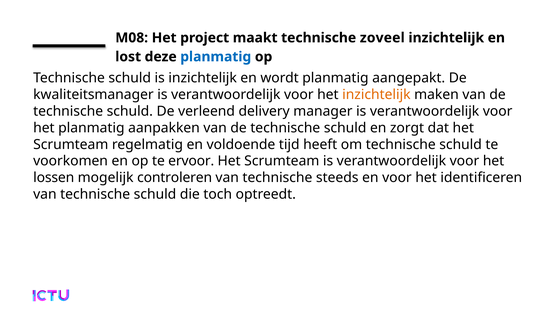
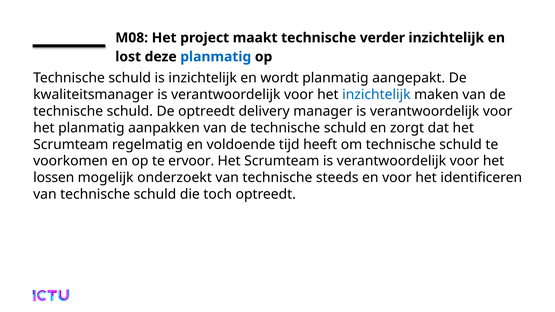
zoveel: zoveel -> verder (382, 38)
inzichtelijk colour: orange -> blue (376, 95)
De verleend: verleend -> optreedt (207, 111)
controleren: controleren -> onderzoekt (175, 178)
